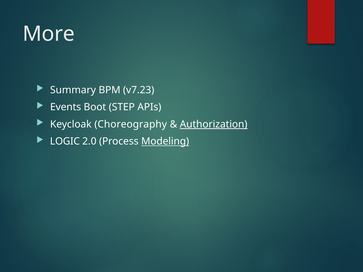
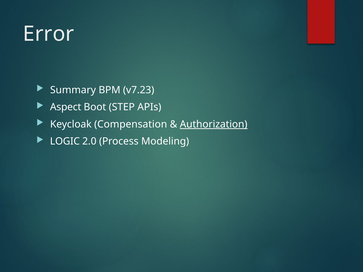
More: More -> Error (49, 34)
Events: Events -> Aspect (66, 107)
Choreography: Choreography -> Compensation (131, 124)
Modeling underline: present -> none (165, 142)
